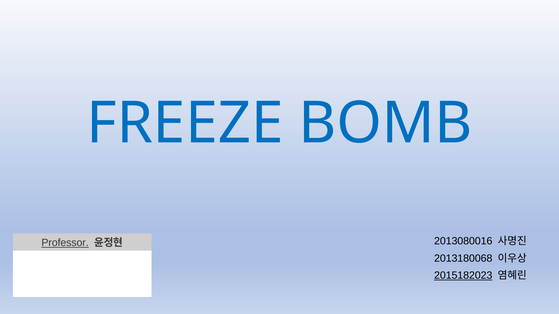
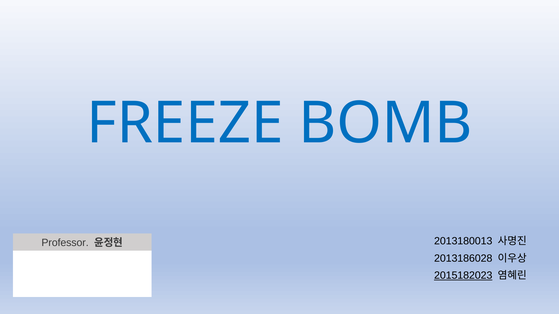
Professor underline: present -> none (65, 243)
2013080016: 2013080016 -> 2013180013 (463, 242)
2013180068: 2013180068 -> 2013186028 (463, 259)
